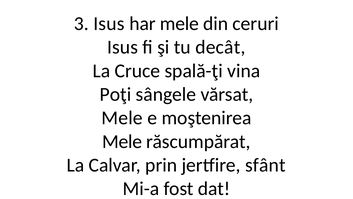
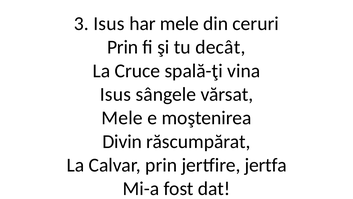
Isus: Isus -> Prin (123, 47)
Poţi: Poţi -> Isus (115, 94)
Mele: Mele -> Divin (122, 141)
sfânt: sfânt -> jertfa (266, 165)
